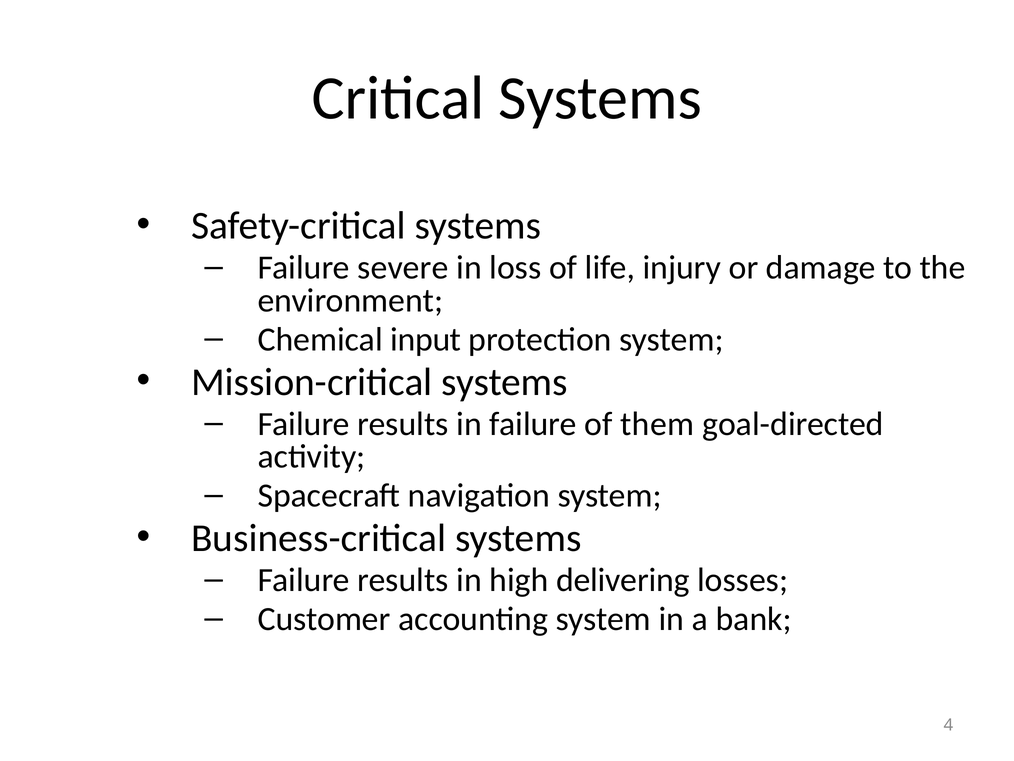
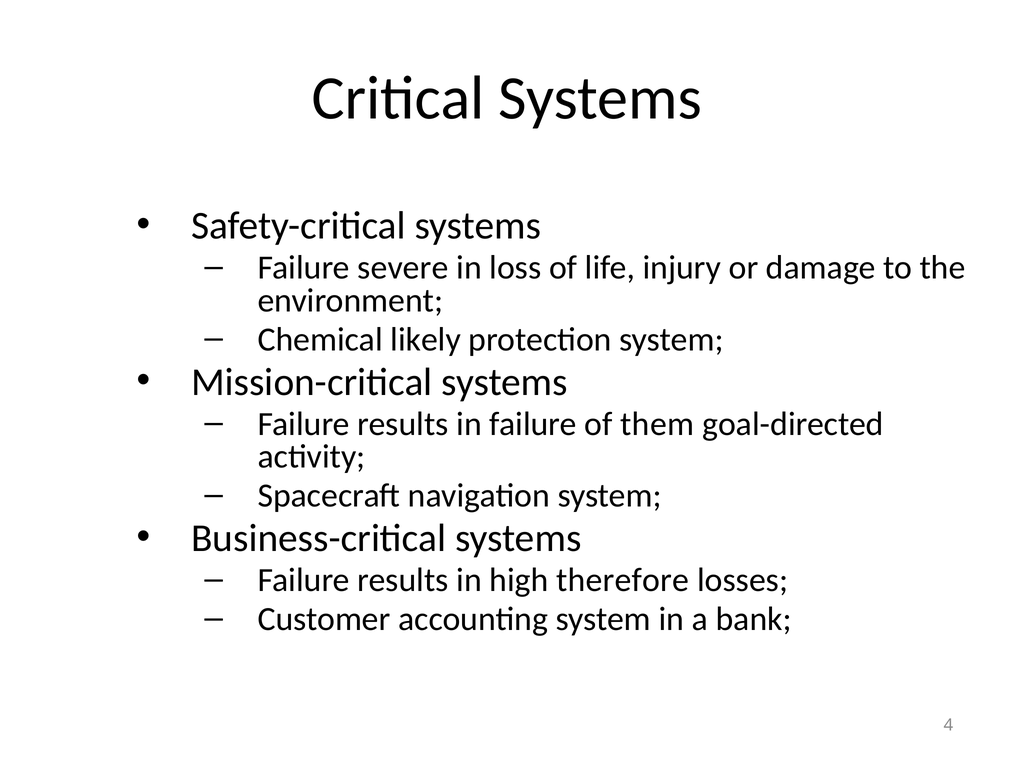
input: input -> likely (426, 339)
delivering: delivering -> therefore (623, 580)
